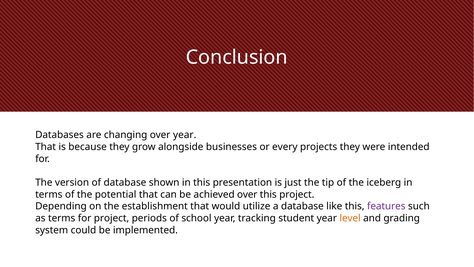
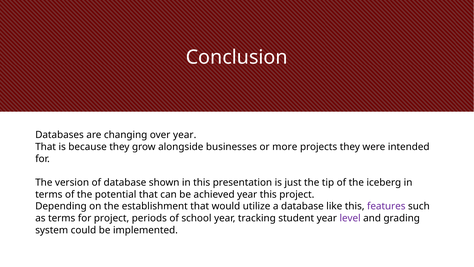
every: every -> more (285, 147)
achieved over: over -> year (247, 194)
level colour: orange -> purple (350, 218)
